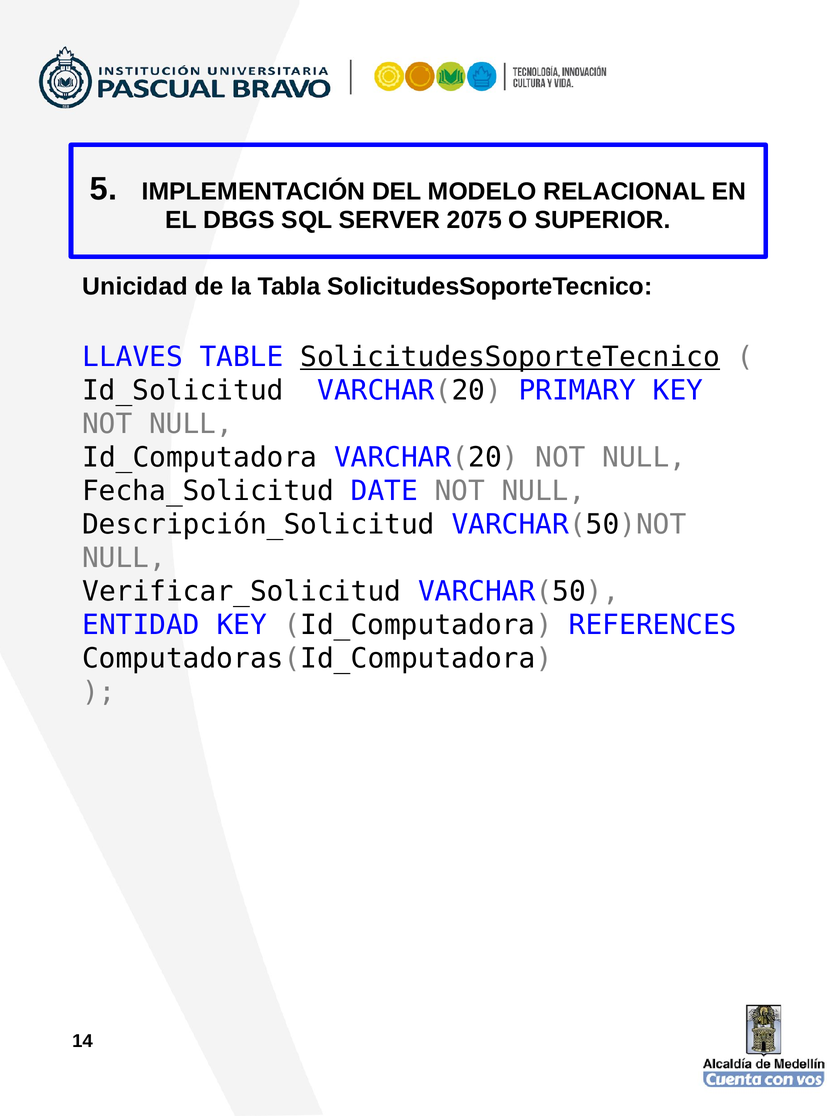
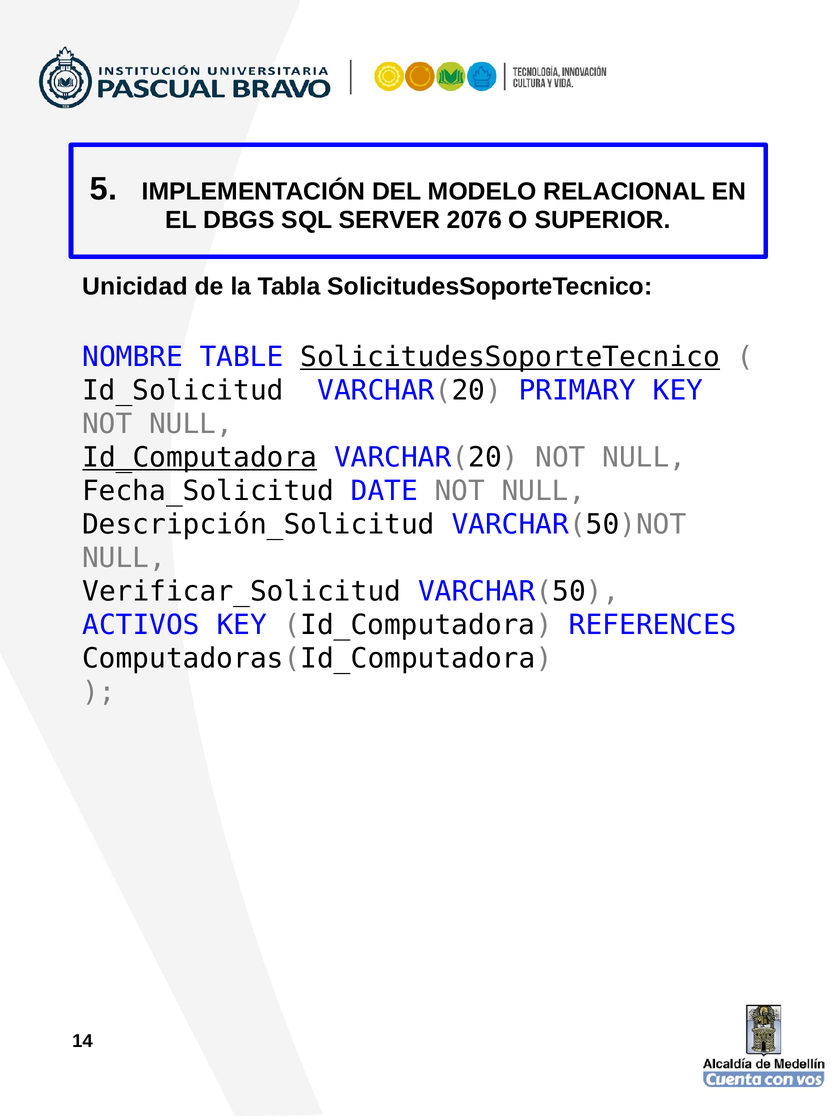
2075: 2075 -> 2076 (474, 220)
LLAVES: LLAVES -> NOMBRE (133, 357)
Id_Computadora underline: none -> present (200, 458)
ENTIDAD: ENTIDAD -> ACTIVOS (141, 625)
